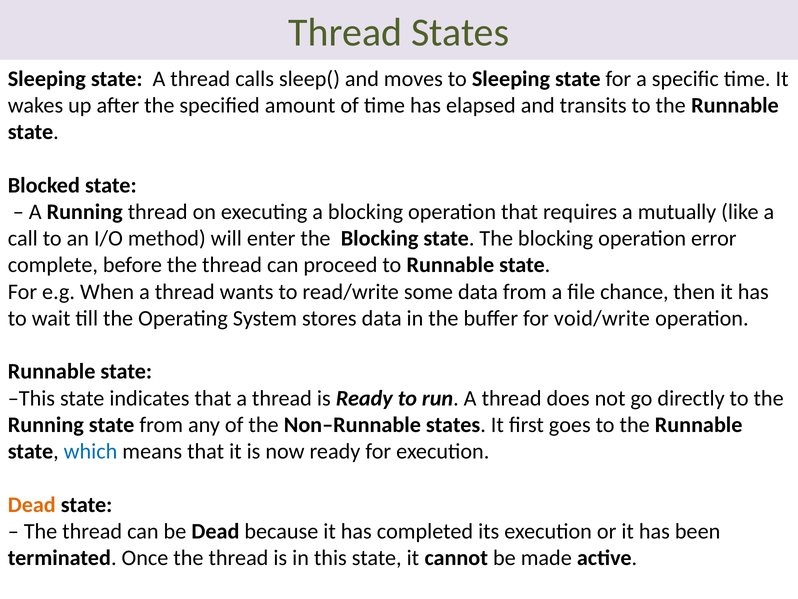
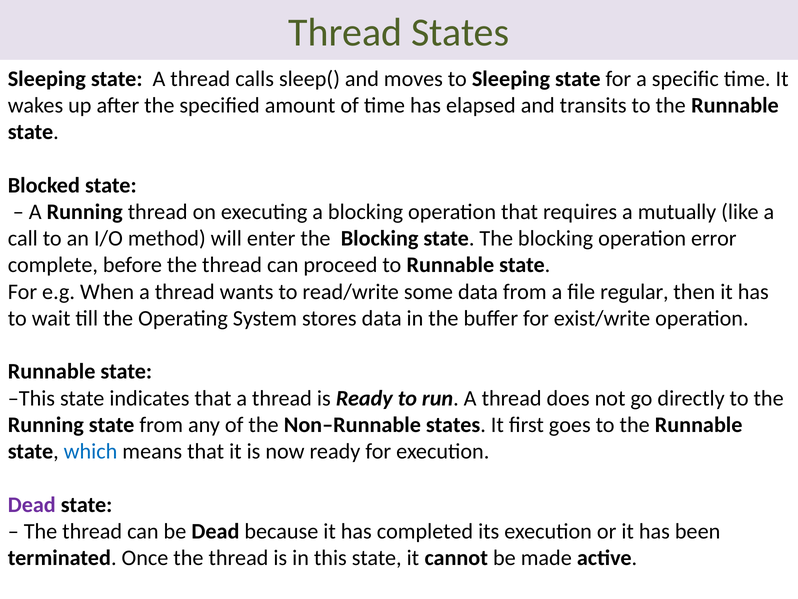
chance: chance -> regular (634, 292)
void/write: void/write -> exist/write (602, 318)
Dead colour: orange -> purple (32, 504)
